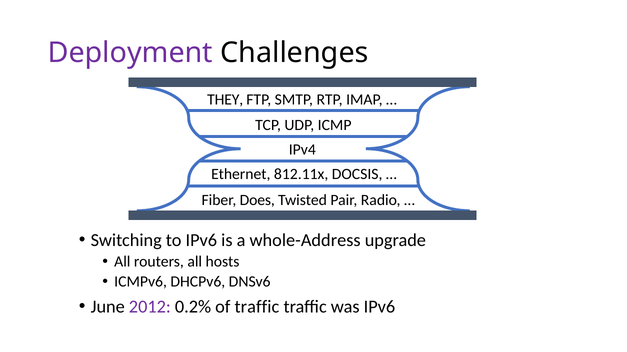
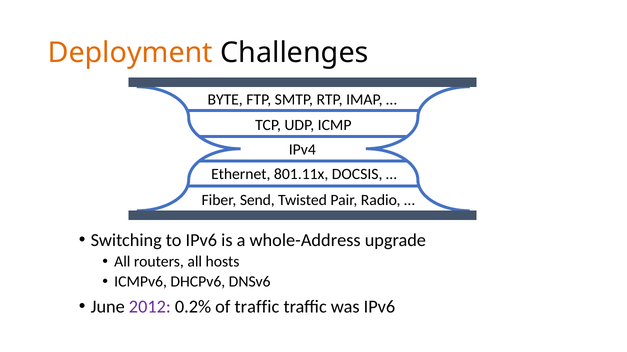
Deployment colour: purple -> orange (130, 53)
THEY: THEY -> BYTE (225, 100)
812.11x: 812.11x -> 801.11x (301, 174)
Does: Does -> Send (257, 200)
